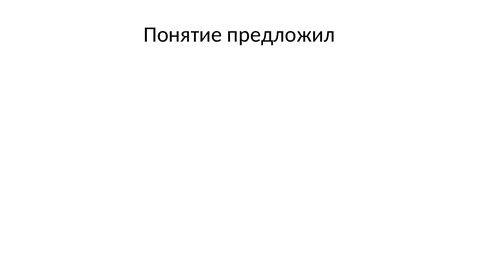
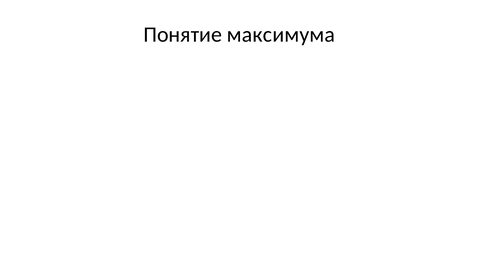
предложил: предложил -> максимума (281, 35)
